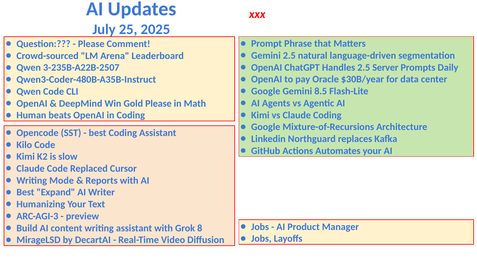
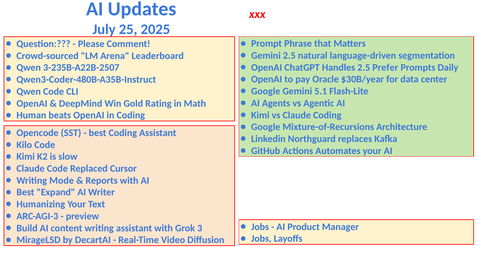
Server: Server -> Prefer (385, 68)
8.5: 8.5 -> 5.1 (321, 91)
Gold Please: Please -> Rating (158, 104)
8: 8 -> 3 (200, 228)
